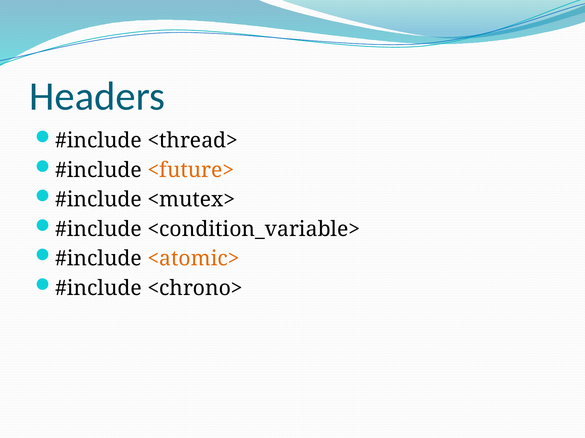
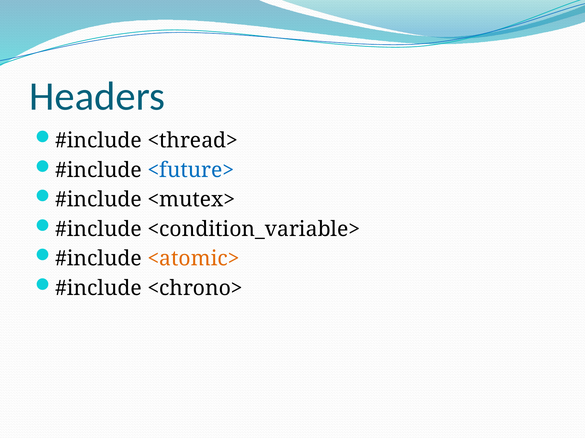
<future> colour: orange -> blue (191, 170)
